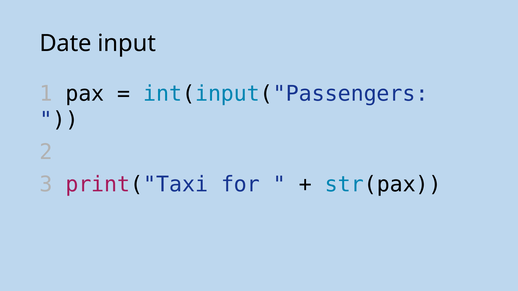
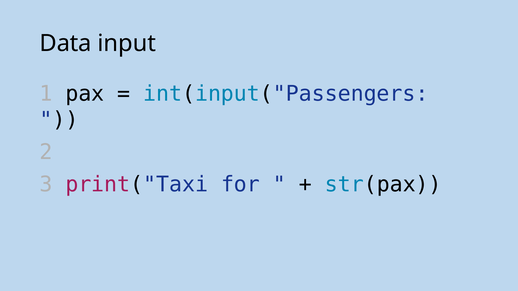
Date: Date -> Data (66, 44)
